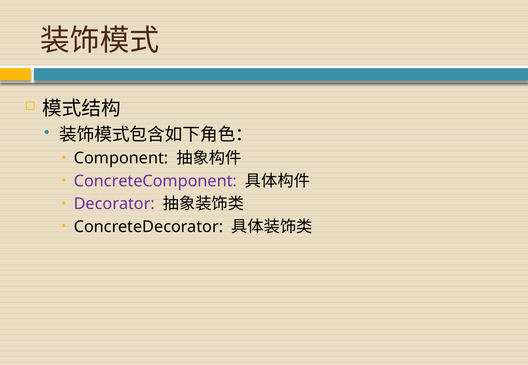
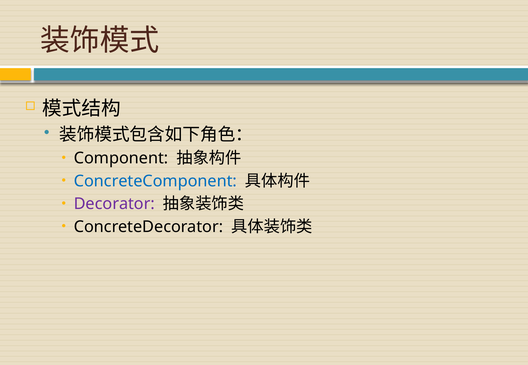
ConcreteComponent colour: purple -> blue (155, 181)
